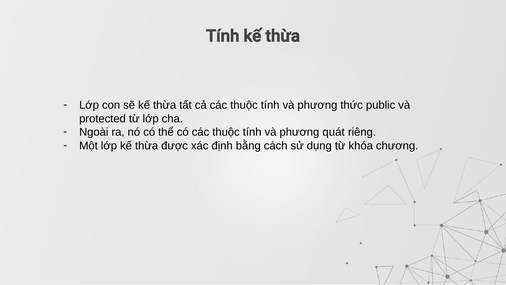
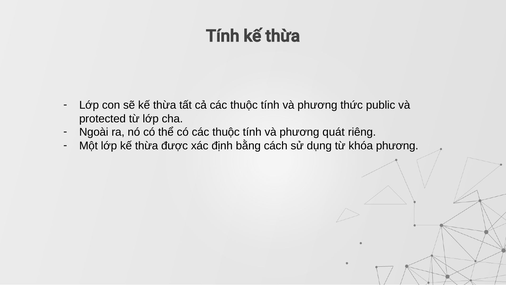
khóa chương: chương -> phương (397, 145)
